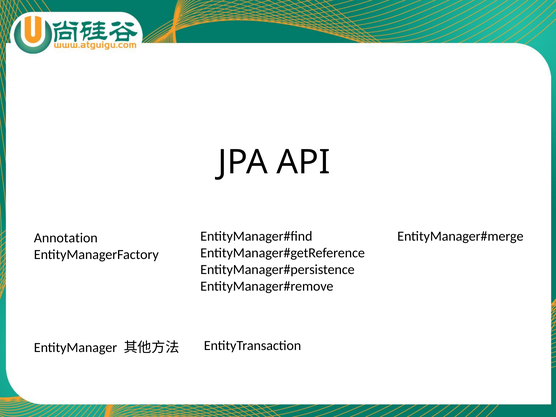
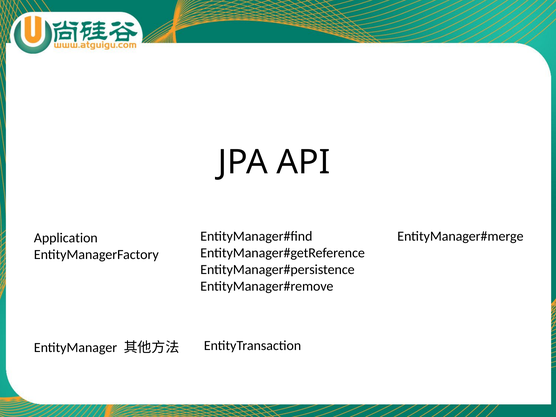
Annotation: Annotation -> Application (66, 238)
